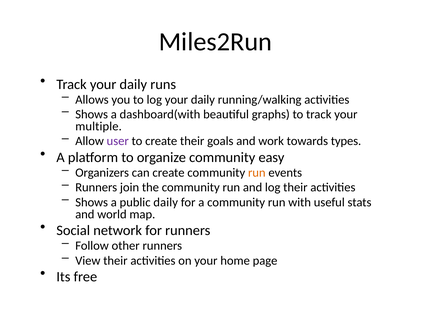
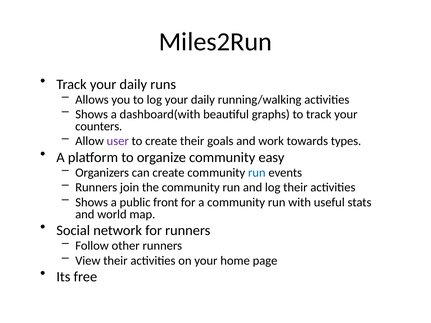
multiple: multiple -> counters (99, 127)
run colour: orange -> blue (257, 173)
public daily: daily -> front (166, 202)
